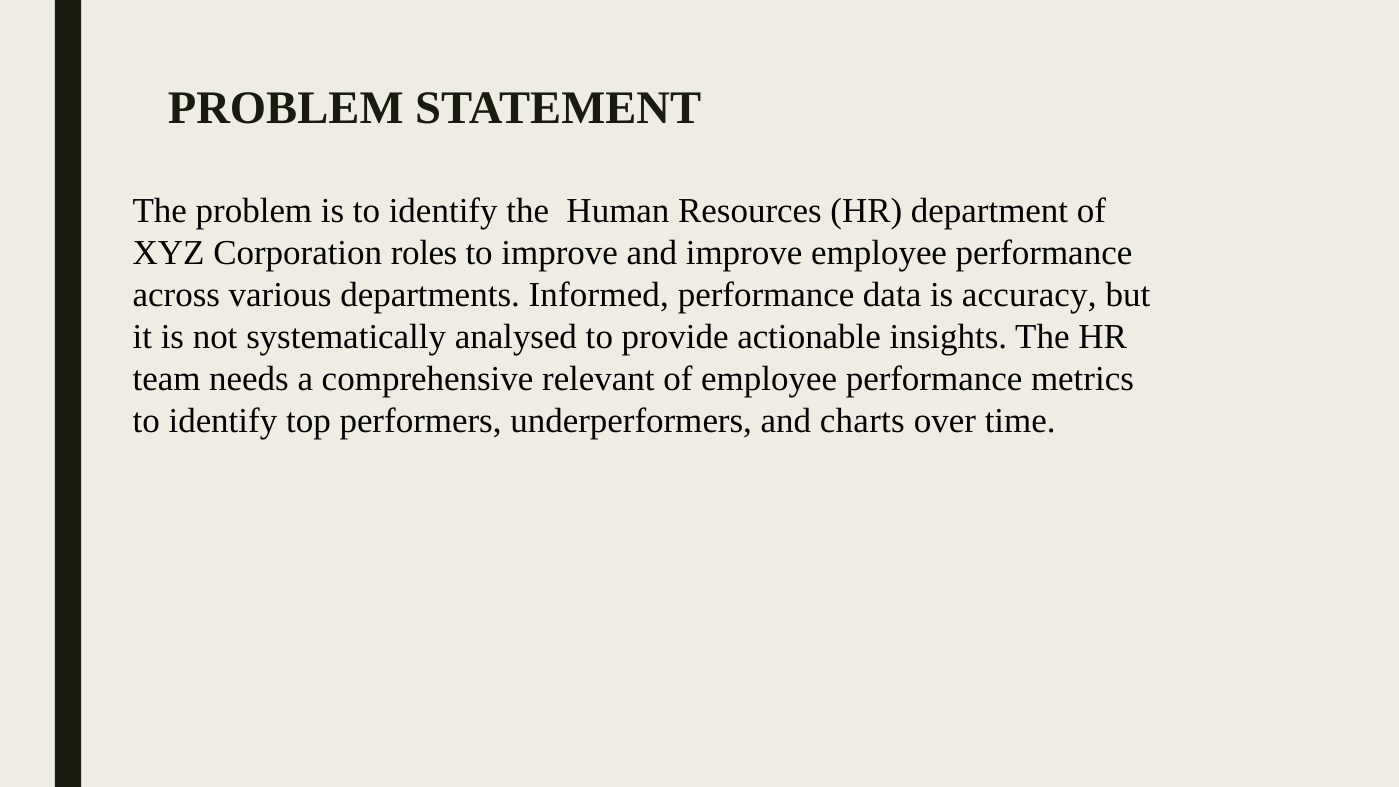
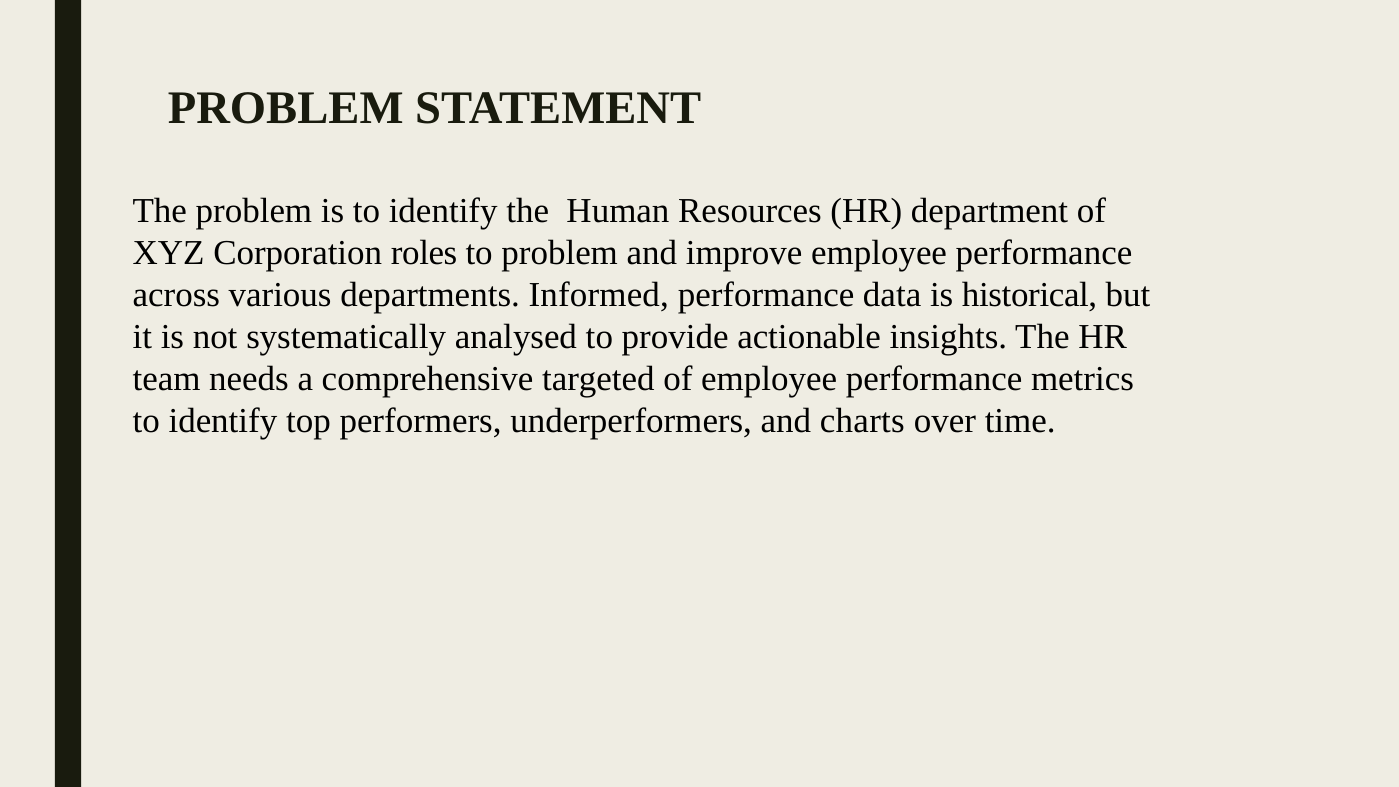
to improve: improve -> problem (560, 253)
accuracy: accuracy -> historical (1030, 295)
relevant: relevant -> targeted (598, 379)
